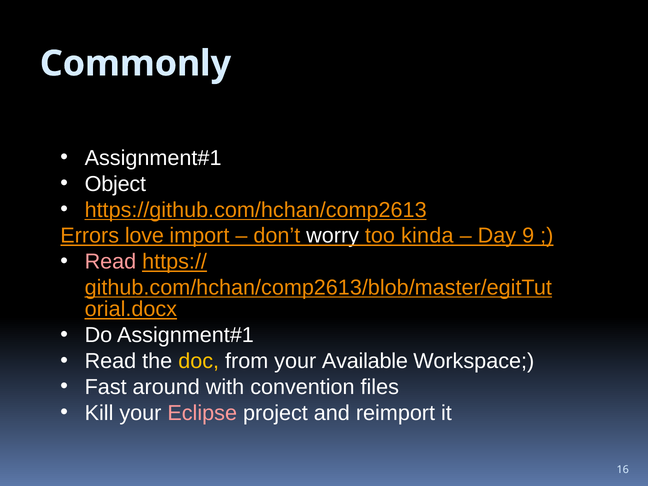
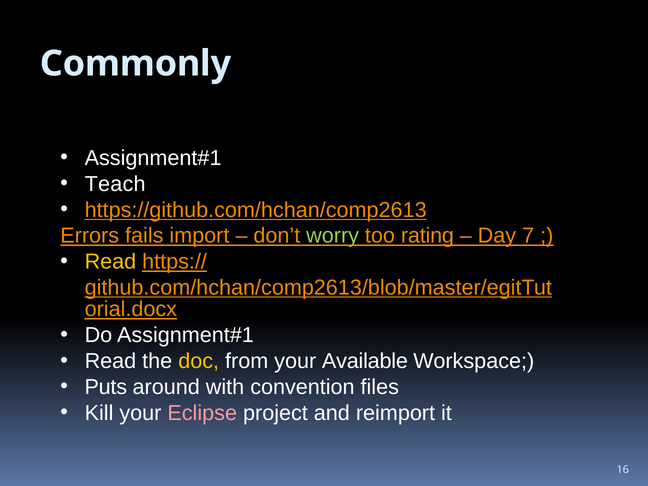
Object: Object -> Teach (115, 184)
love: love -> fails (144, 236)
worry colour: white -> light green (333, 236)
kinda: kinda -> rating (427, 236)
9: 9 -> 7 (528, 236)
Read colour: pink -> yellow (110, 262)
Fast: Fast -> Puts (106, 387)
